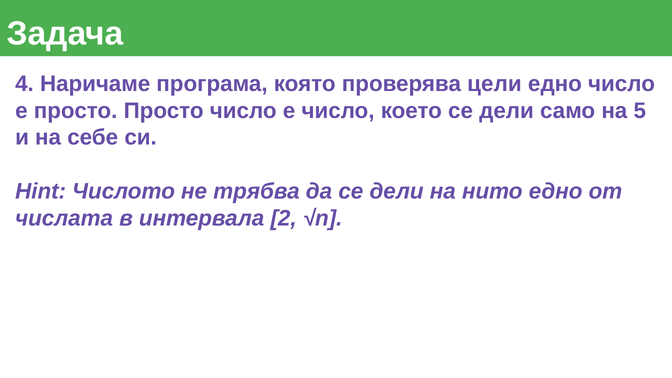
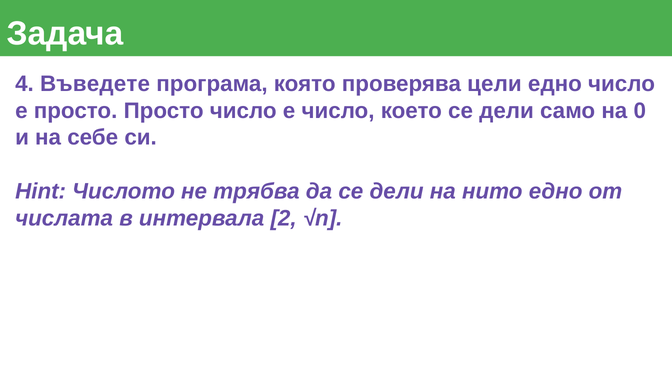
Наричаме: Наричаме -> Въведете (95, 84)
5: 5 -> 0 (640, 111)
